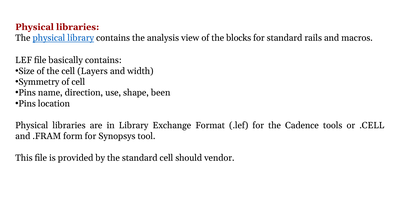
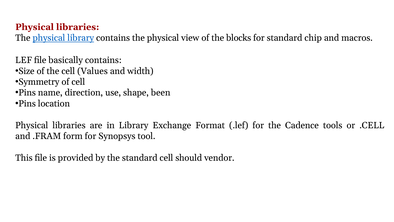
contains the analysis: analysis -> physical (163, 38)
rails: rails -> chip (313, 38)
Layers: Layers -> Values (93, 71)
